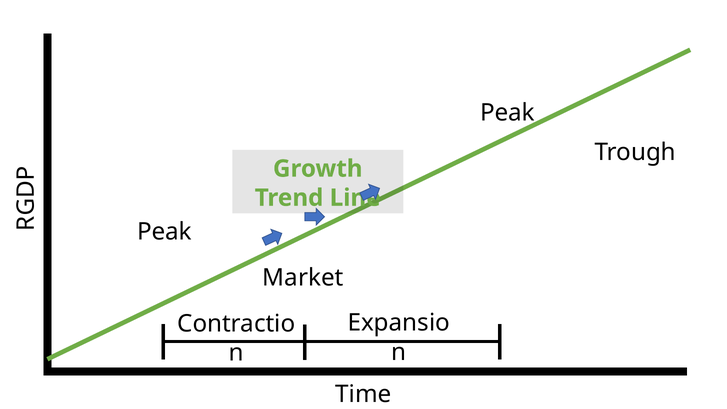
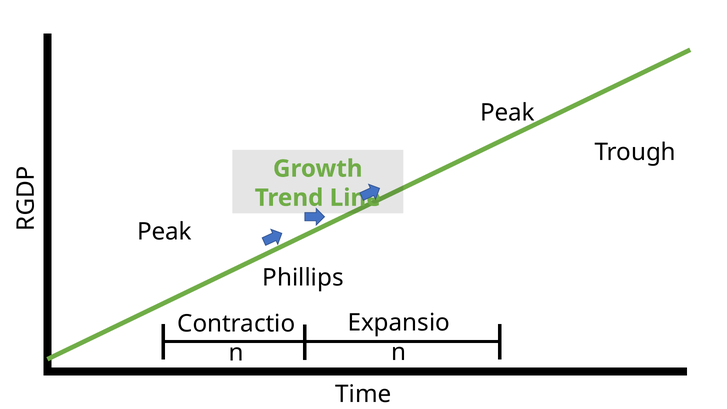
Market: Market -> Phillips (303, 278)
